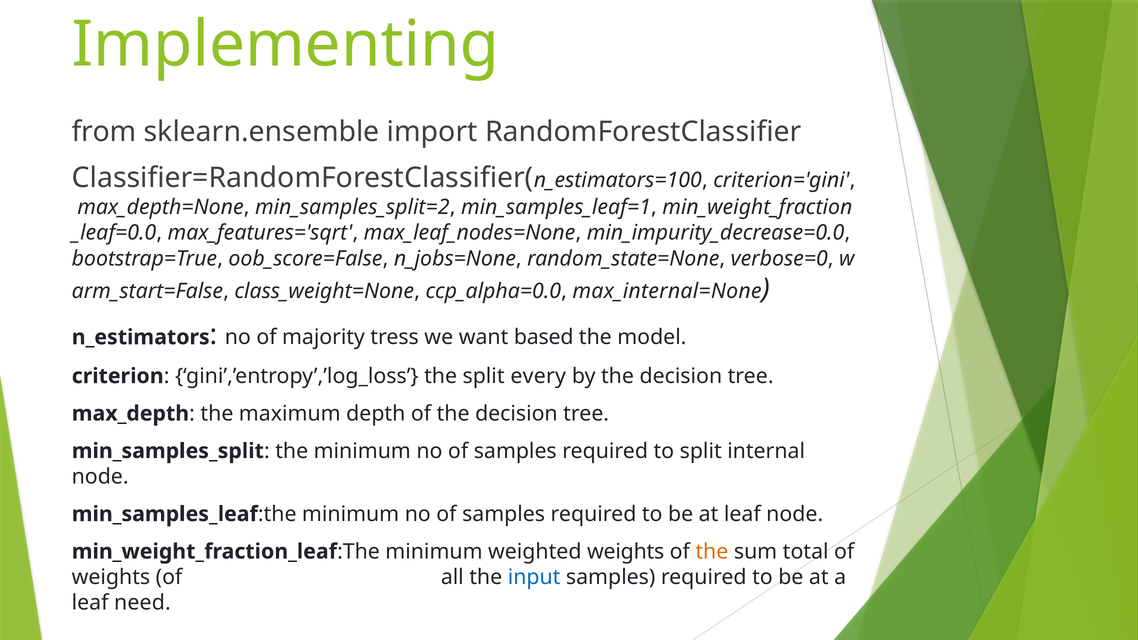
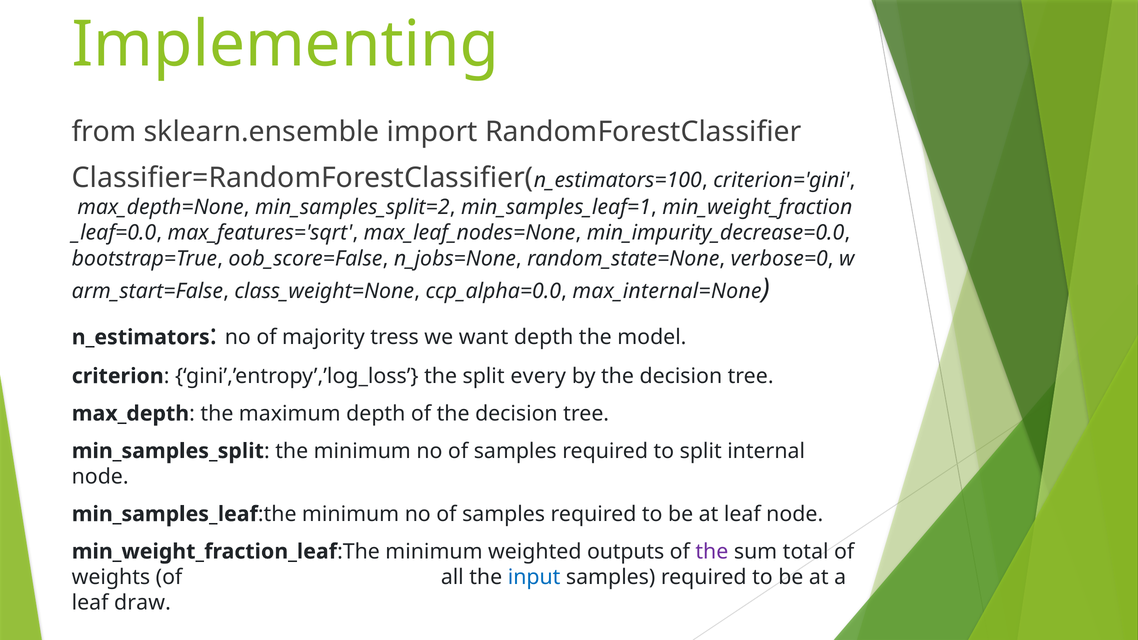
want based: based -> depth (544, 337)
weighted weights: weights -> outputs (626, 552)
the colour: orange -> purple (712, 552)
need: need -> draw (142, 603)
